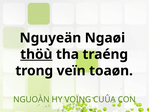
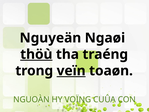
veïn underline: none -> present (71, 71)
